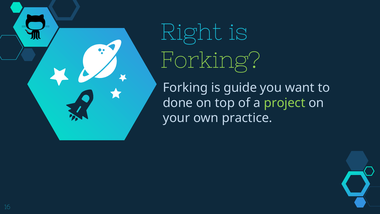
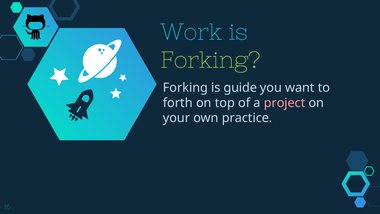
Right: Right -> Work (191, 32)
done: done -> forth (178, 103)
project colour: light green -> pink (285, 103)
